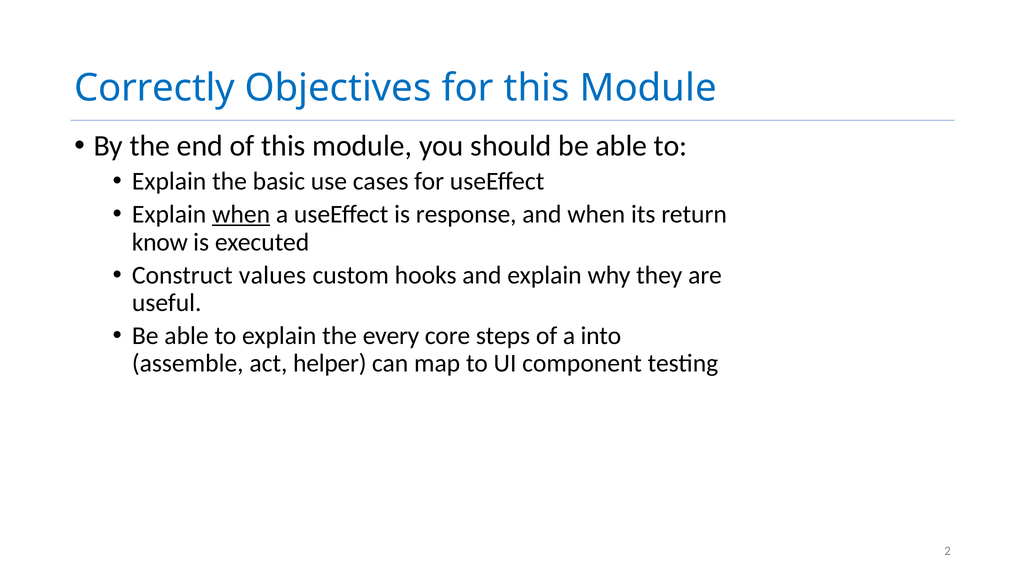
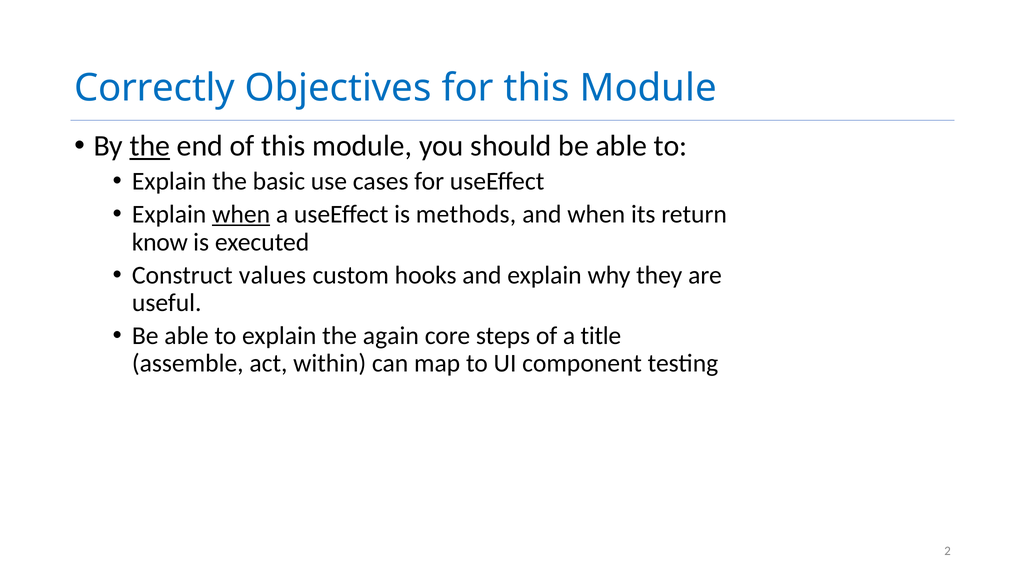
the underline: none -> present (150, 146)
response: response -> methods (466, 214)
every: every -> again (391, 336)
into: into -> title (601, 336)
helper: helper -> within (330, 363)
